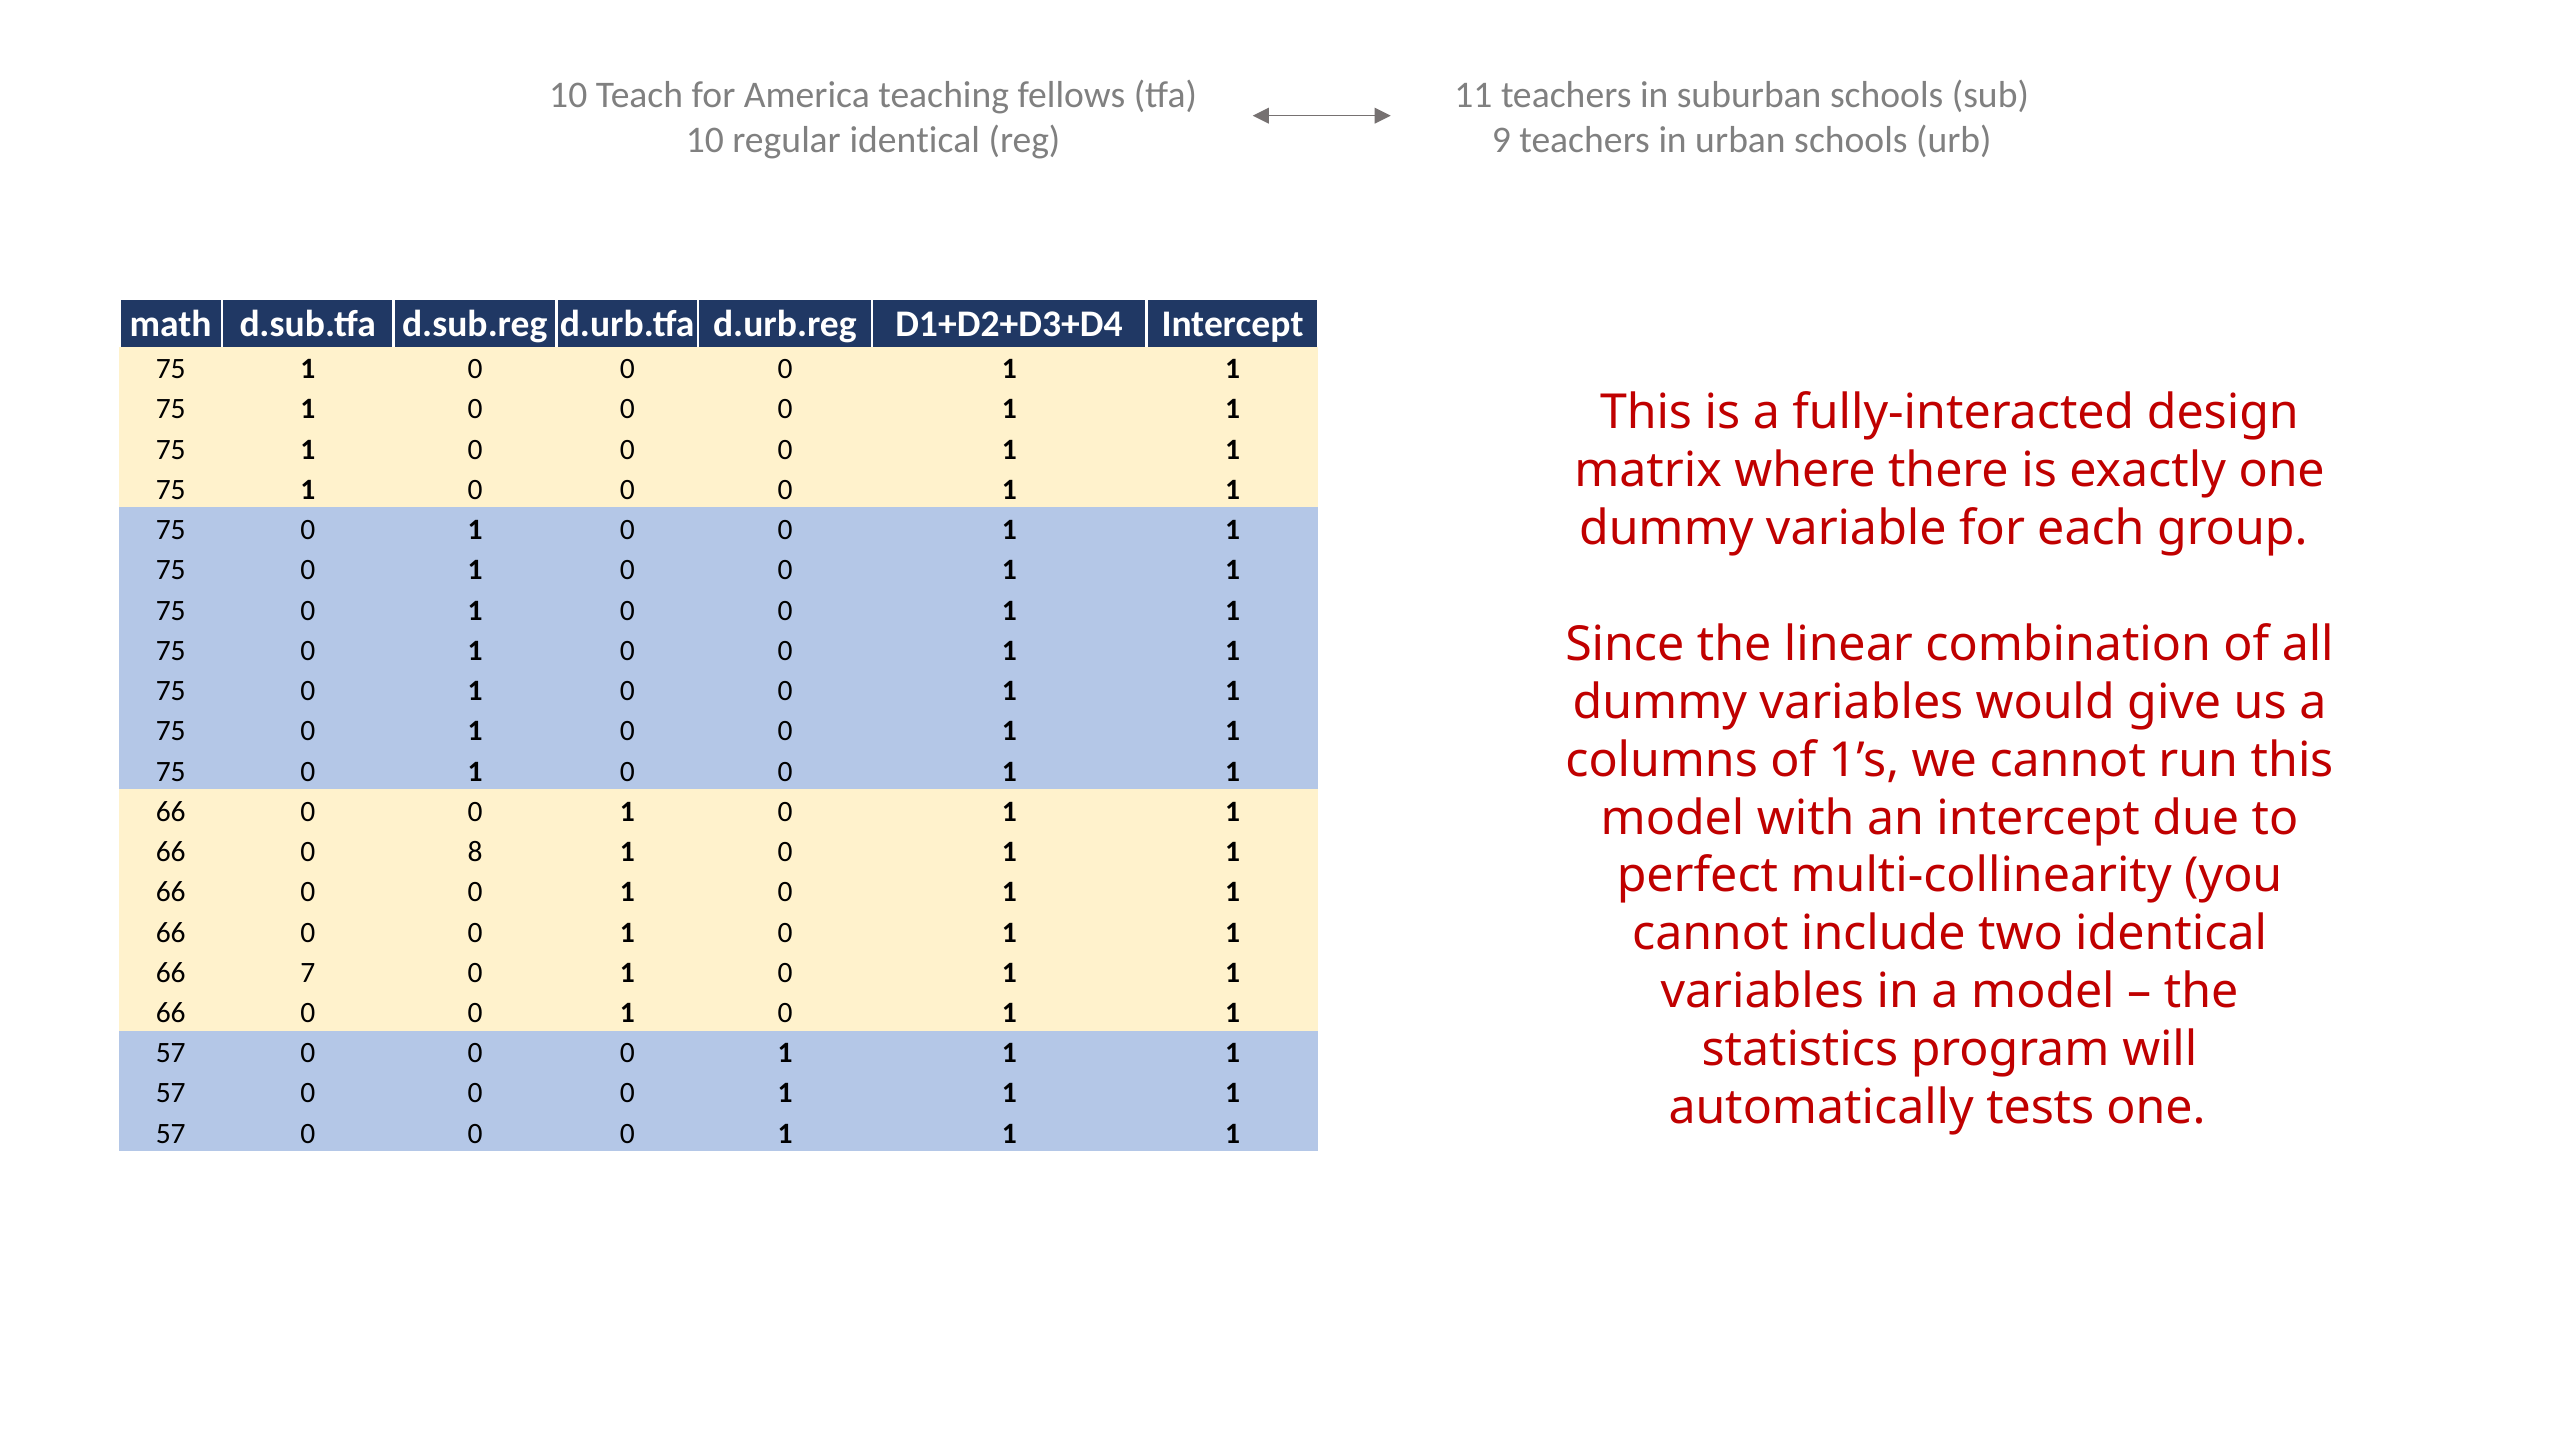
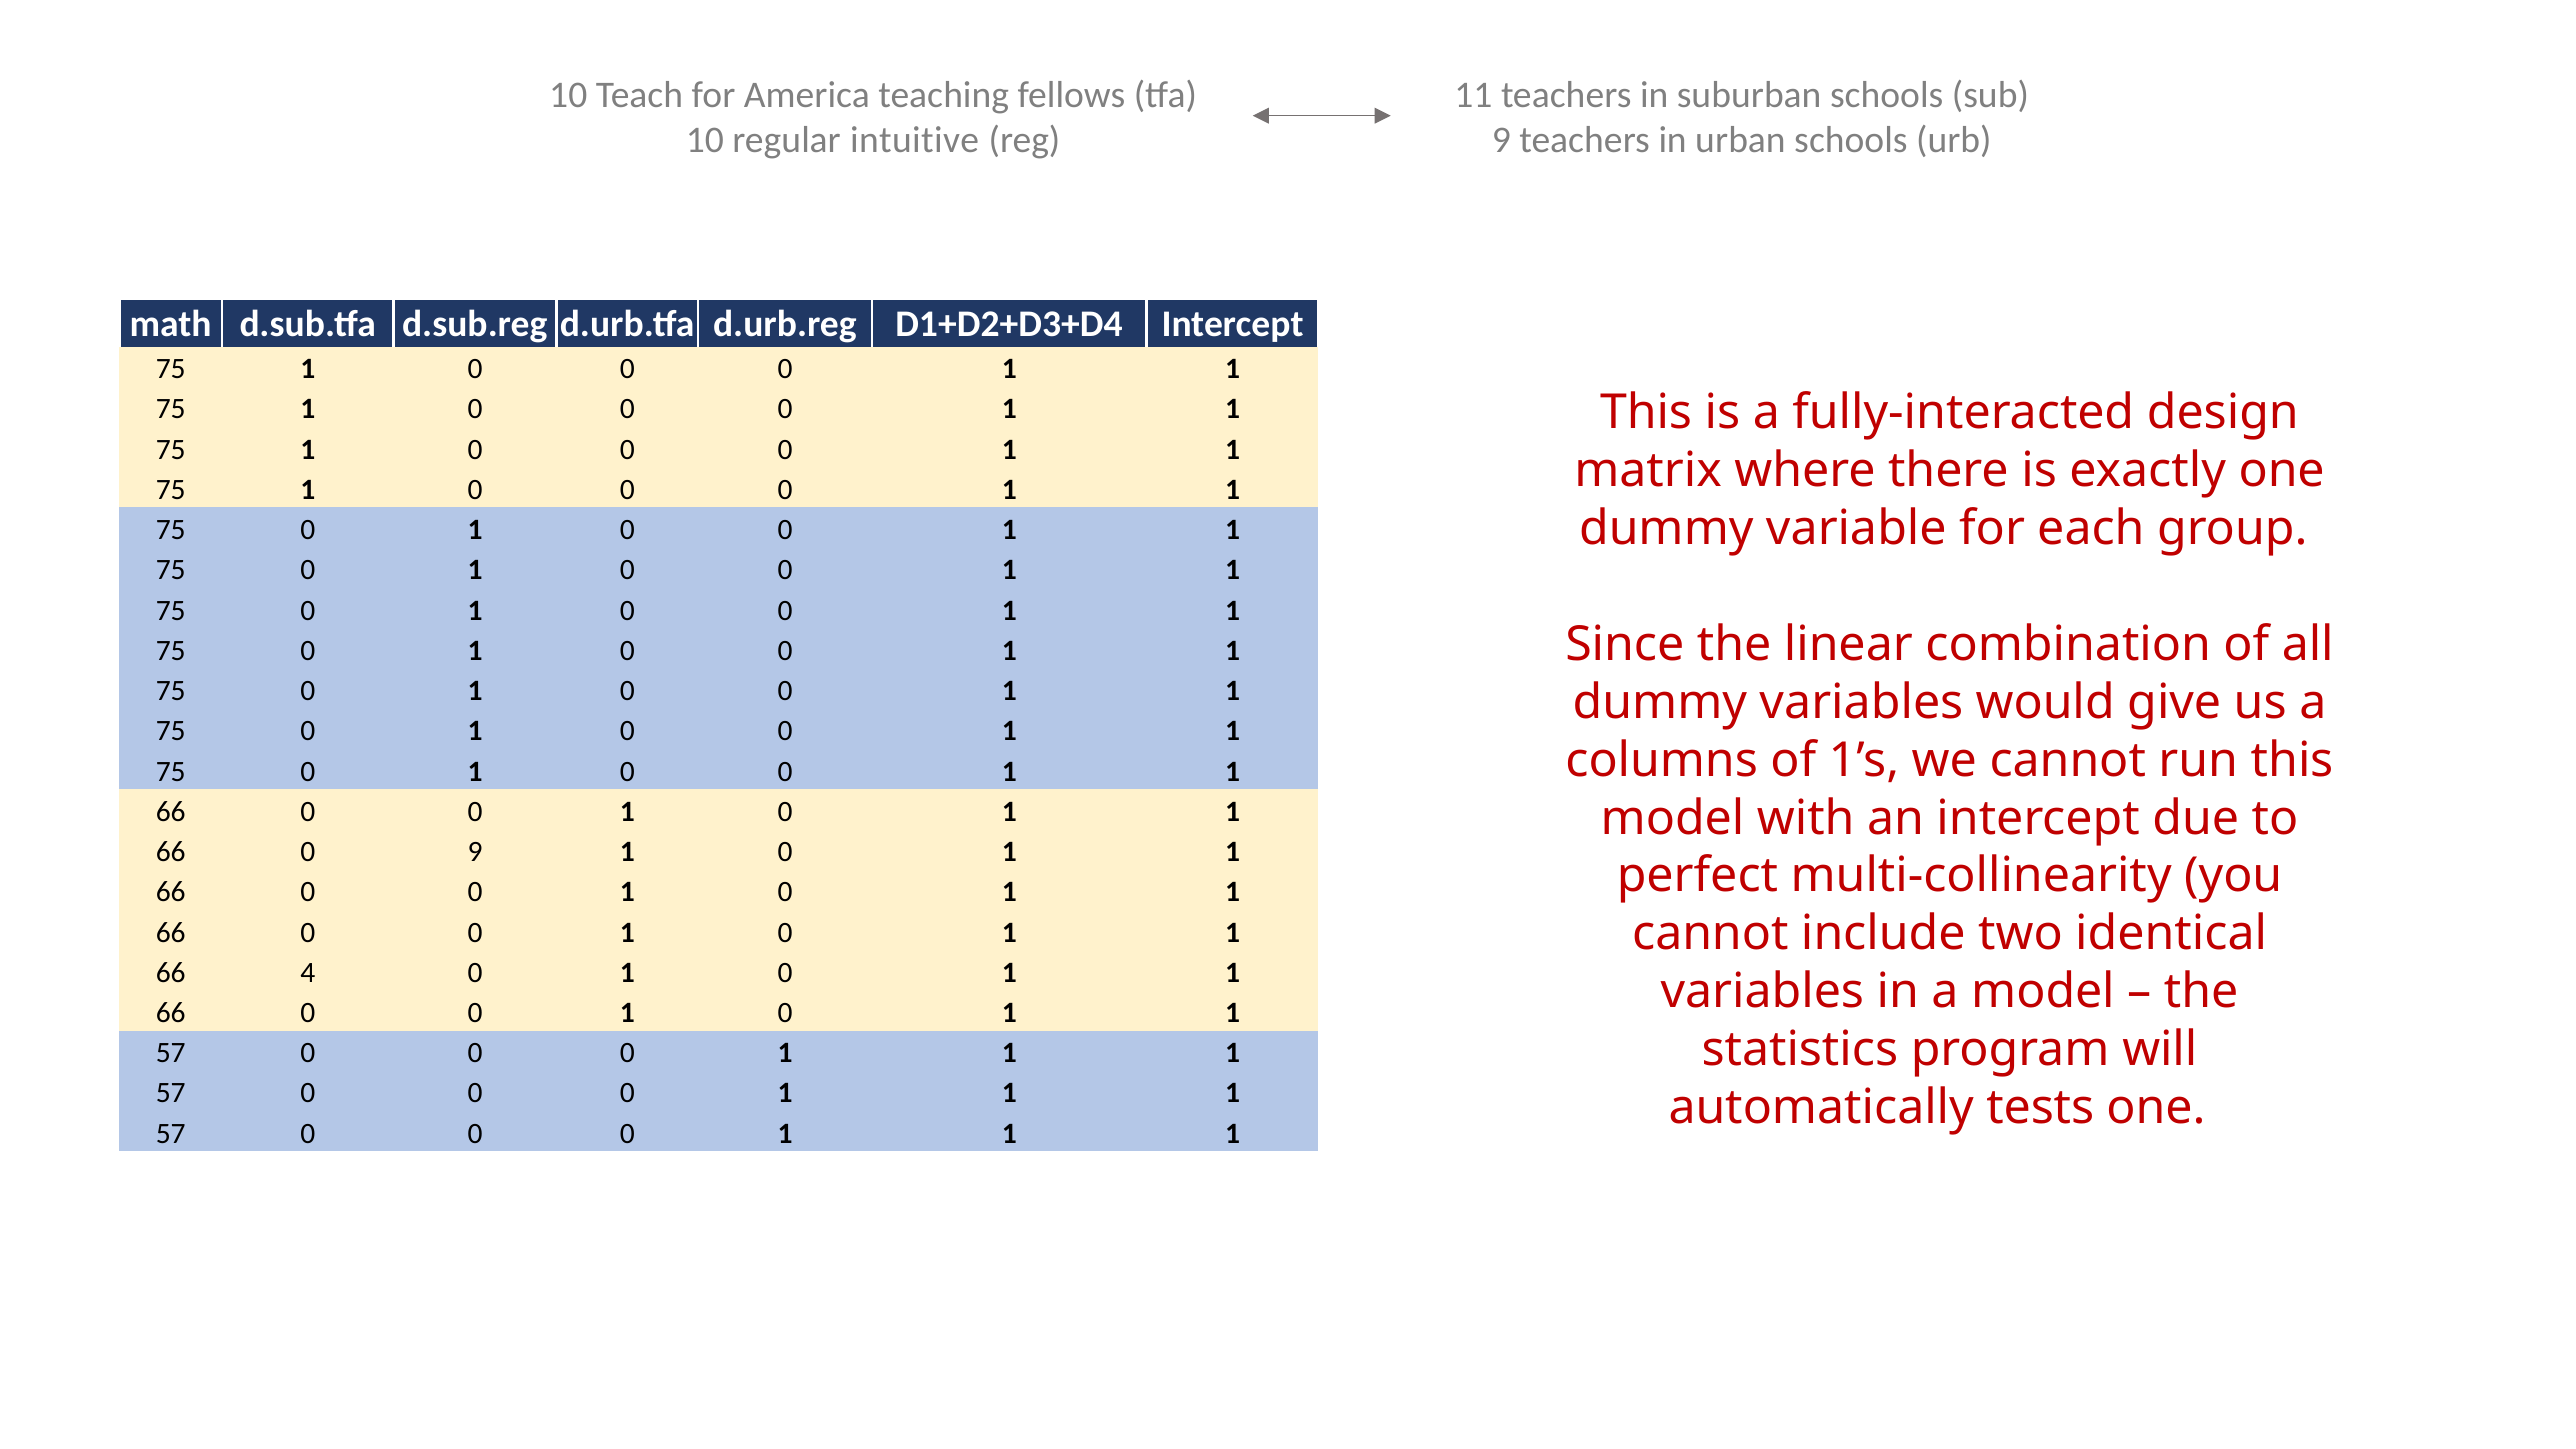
regular identical: identical -> intuitive (915, 140)
0 8: 8 -> 9 (475, 852)
7: 7 -> 4 (308, 973)
